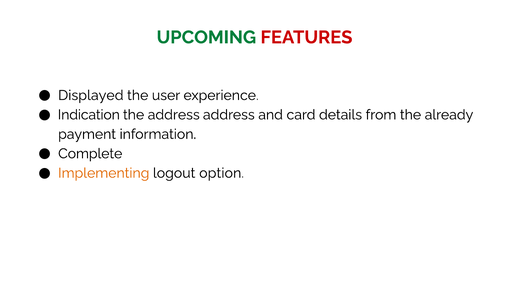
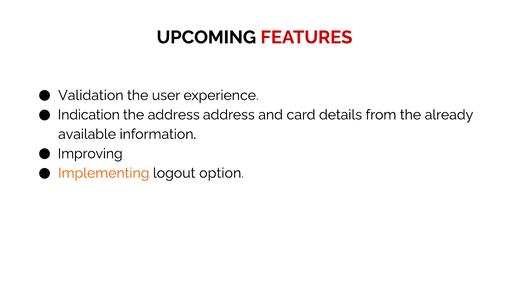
UPCOMING colour: green -> black (206, 37)
Displayed: Displayed -> Validation (91, 95)
payment: payment -> available (87, 134)
Complete: Complete -> Improving (90, 153)
